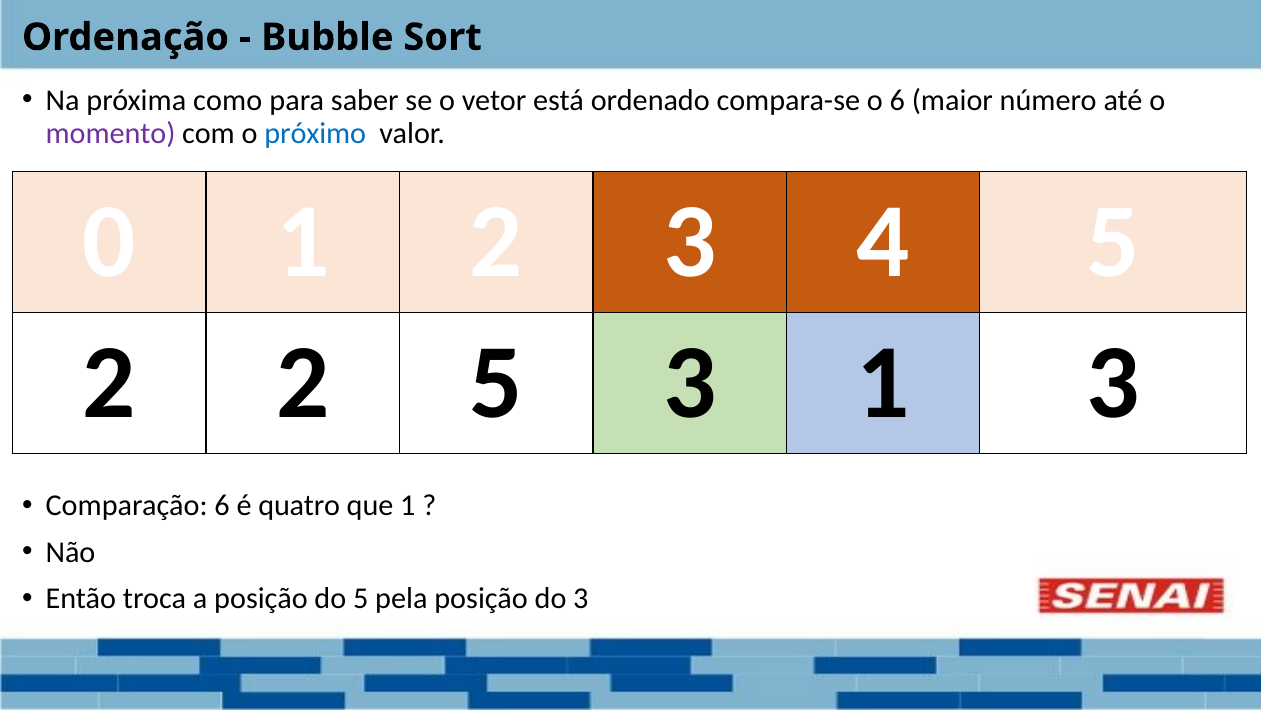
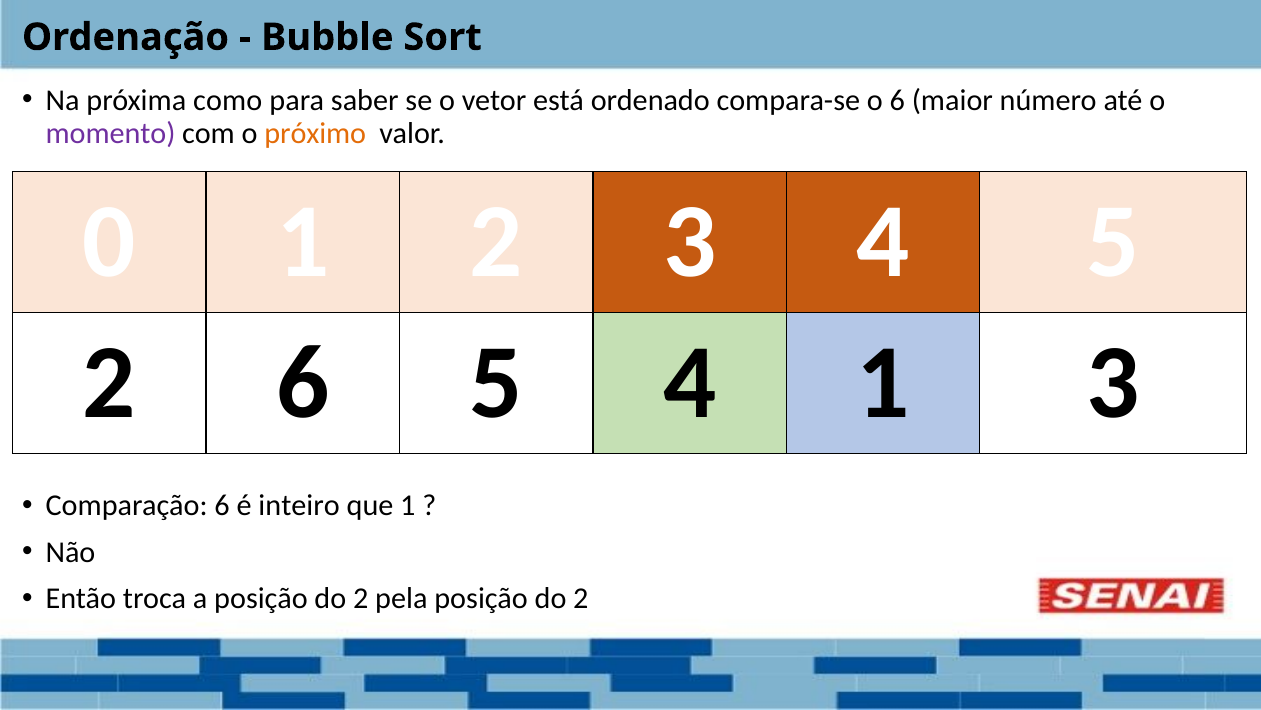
próximo colour: blue -> orange (315, 133)
2 2: 2 -> 6 (303, 383)
5 3: 3 -> 4 (690, 383)
quatro: quatro -> inteiro (299, 505)
a posição do 5: 5 -> 2 (361, 598)
pela posição do 3: 3 -> 2 (581, 598)
